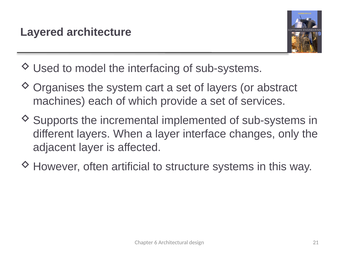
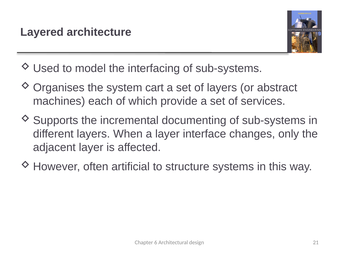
implemented: implemented -> documenting (194, 121)
